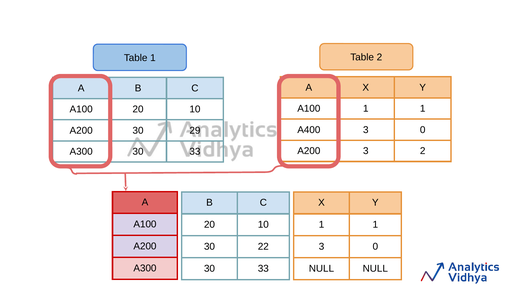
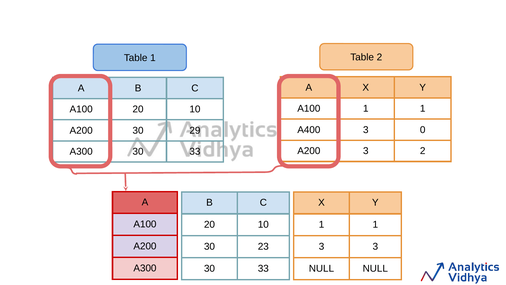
22: 22 -> 23 (263, 246)
0: 0 -> 3 (375, 246)
